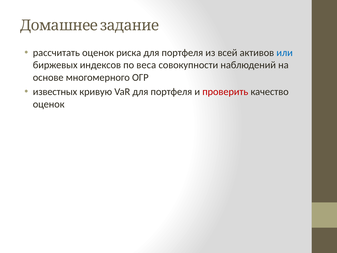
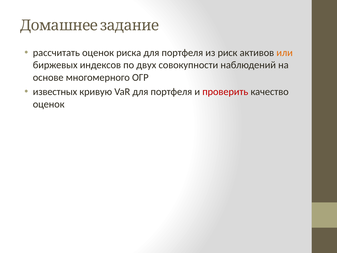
всей: всей -> риск (228, 53)
или colour: blue -> orange (285, 53)
веса: веса -> двух (146, 65)
